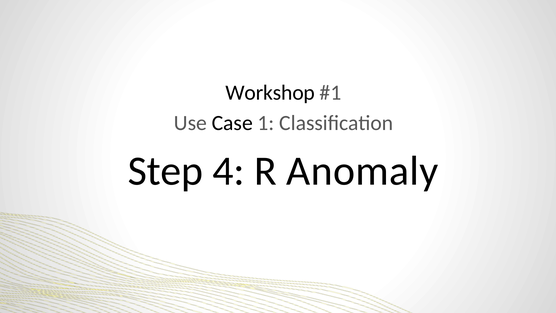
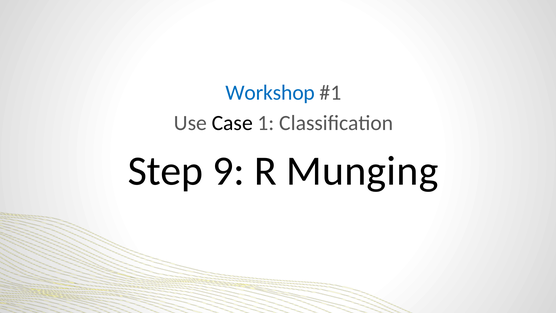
Workshop colour: black -> blue (270, 93)
4: 4 -> 9 (229, 171)
Anomaly: Anomaly -> Munging (362, 171)
